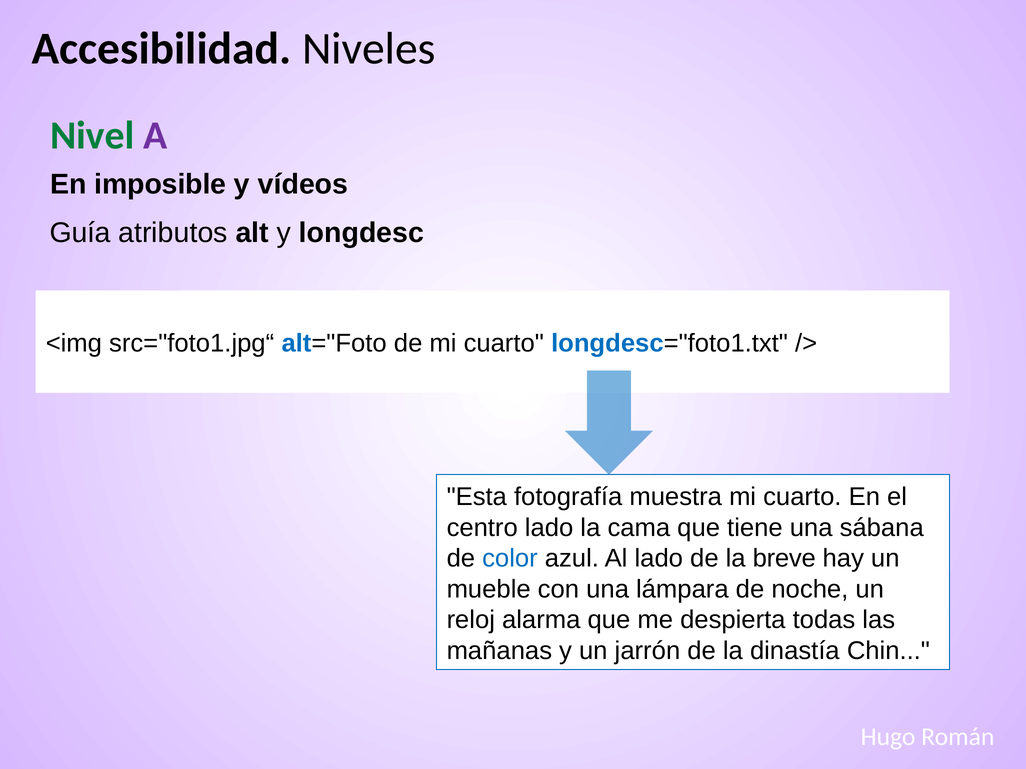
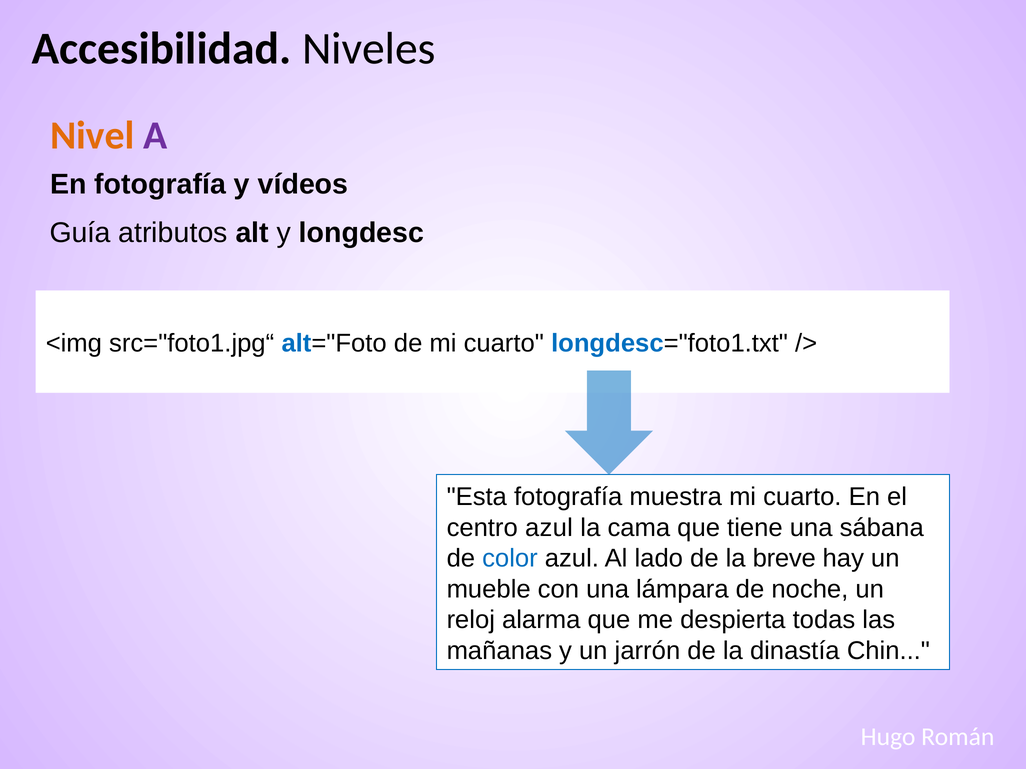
Nivel colour: green -> orange (92, 136)
En imposible: imposible -> fotografía (160, 184)
centro lado: lado -> azul (549, 528)
